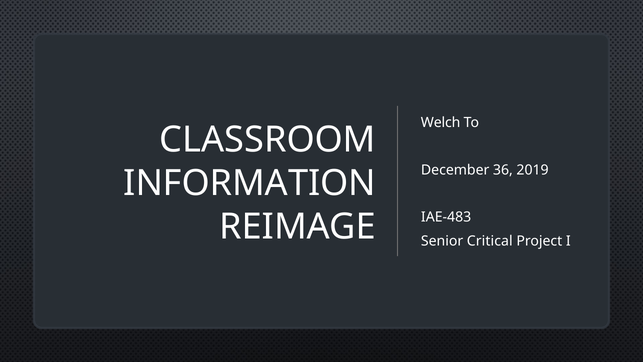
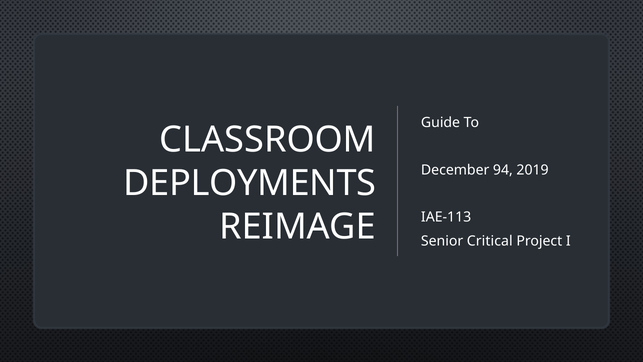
Welch: Welch -> Guide (441, 122)
36: 36 -> 94 (503, 170)
INFORMATION: INFORMATION -> DEPLOYMENTS (250, 183)
IAE-483: IAE-483 -> IAE-113 (446, 217)
